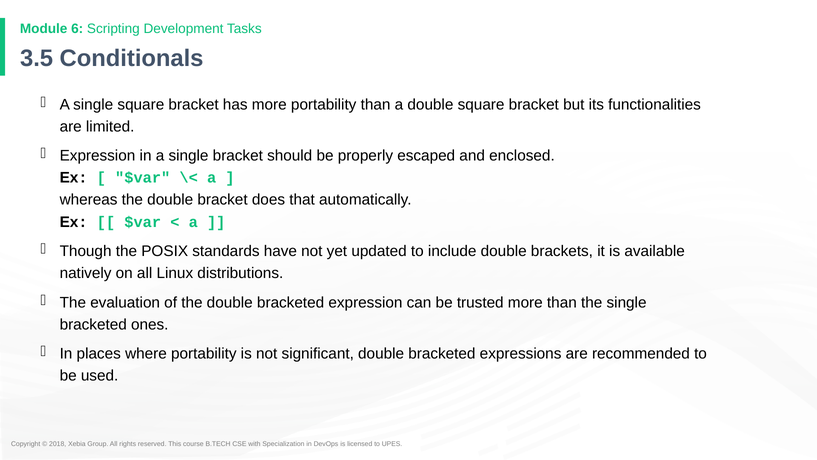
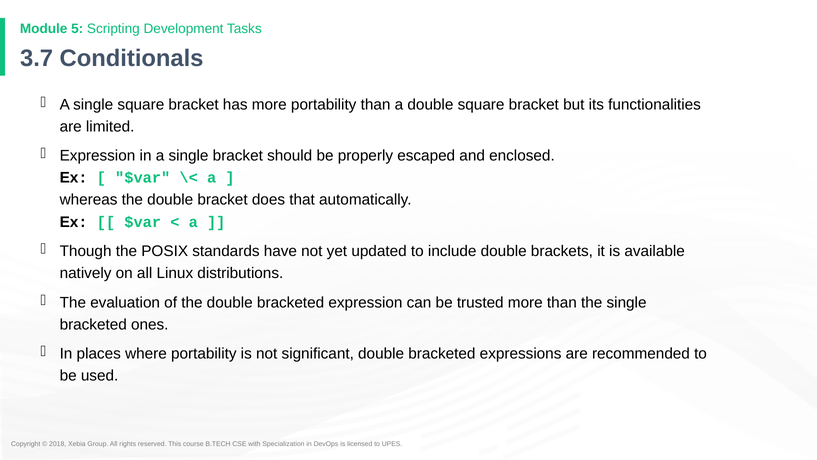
6: 6 -> 5 (77, 29)
3.5: 3.5 -> 3.7 (37, 58)
